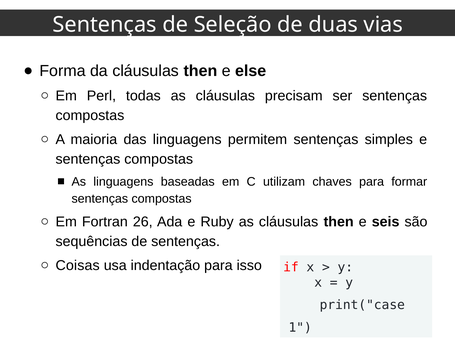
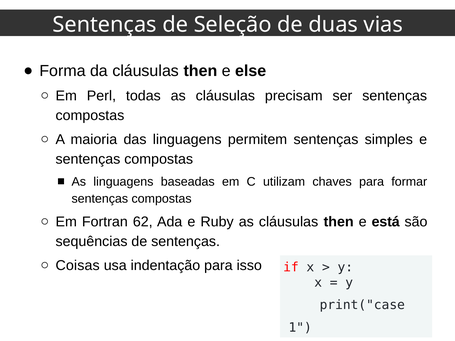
26: 26 -> 62 (143, 222)
seis: seis -> está (386, 222)
